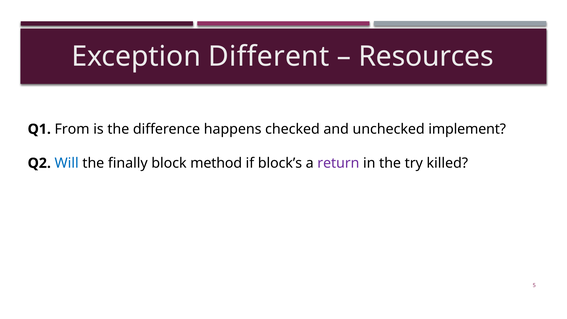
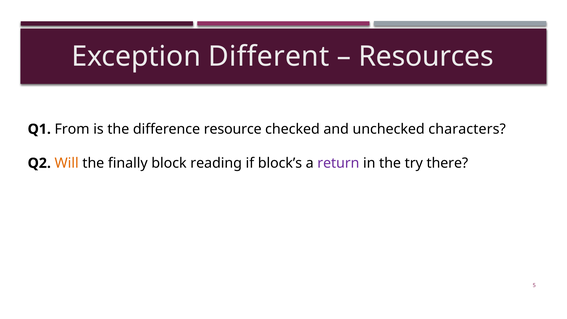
happens: happens -> resource (233, 129)
implement: implement -> characters (467, 129)
Will colour: blue -> orange (67, 163)
method: method -> reading (216, 163)
killed: killed -> there (447, 163)
